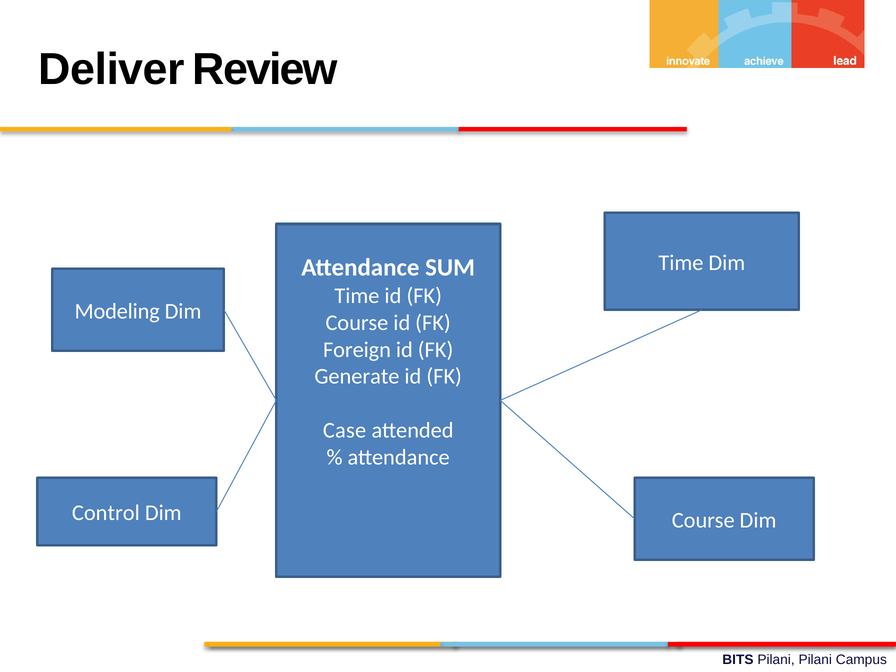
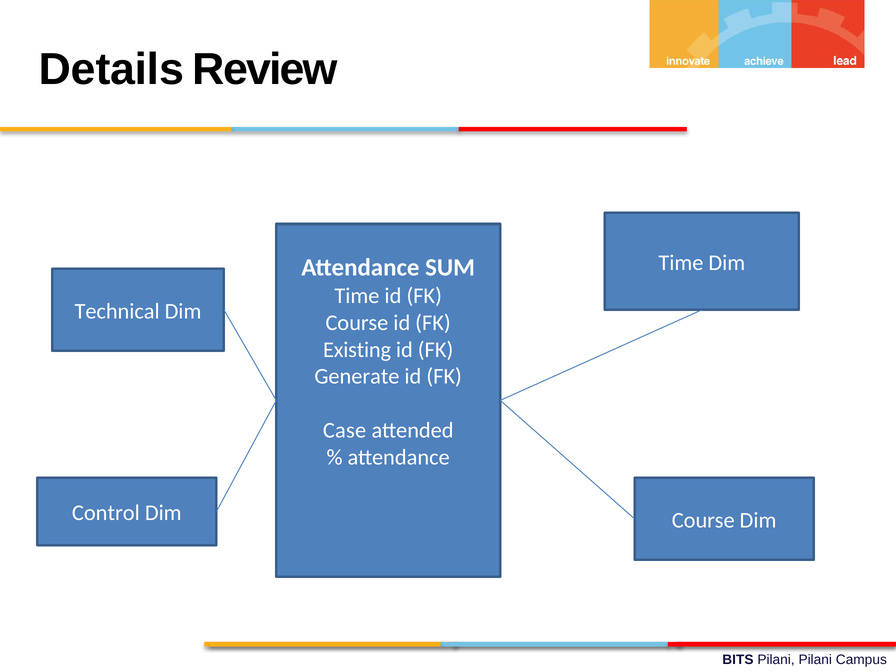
Deliver: Deliver -> Details (111, 70)
Modeling: Modeling -> Technical (117, 311)
Foreign: Foreign -> Existing (357, 350)
